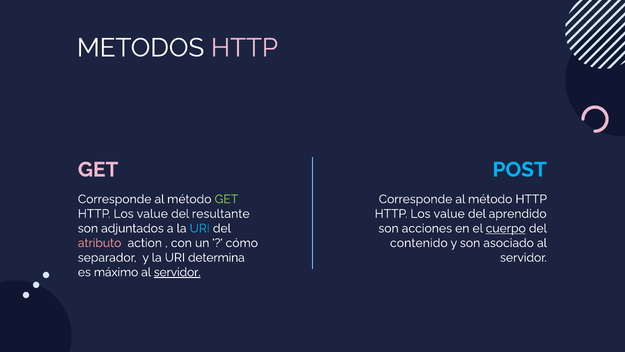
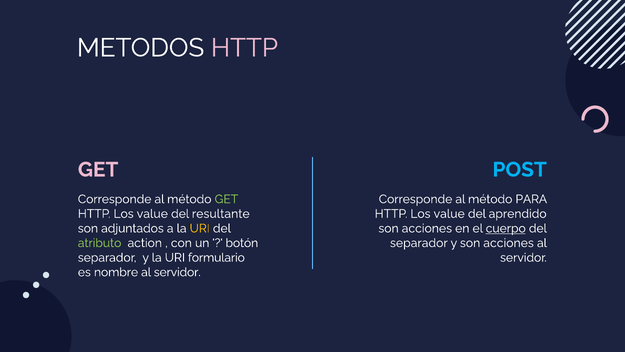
método HTTP: HTTP -> PARA (531, 199)
URI colour: light blue -> yellow (200, 228)
atributo colour: pink -> light green (100, 243)
cómo: cómo -> botón (242, 243)
contenido: contenido -> separador (419, 243)
y son asociado: asociado -> acciones (509, 243)
determina: determina -> formulario (216, 257)
máximo: máximo -> nombre (116, 272)
servidor underline: present -> none (177, 272)
